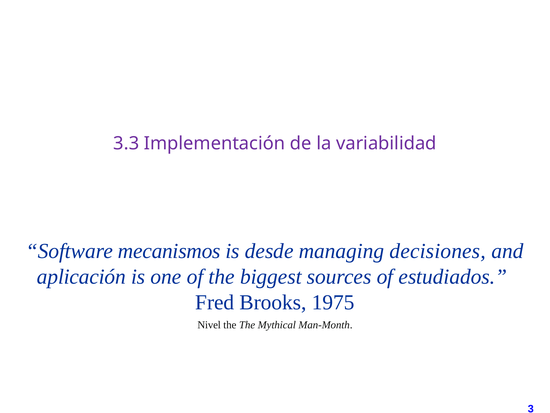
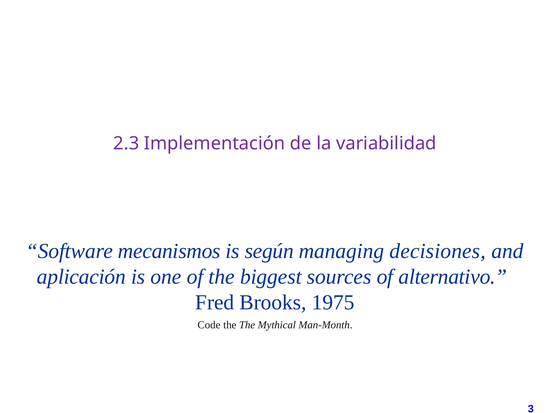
3.3: 3.3 -> 2.3 (126, 143)
desde: desde -> según (269, 251)
estudiados: estudiados -> alternativo (453, 277)
Nivel: Nivel -> Code (209, 324)
